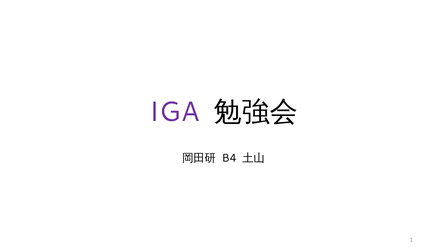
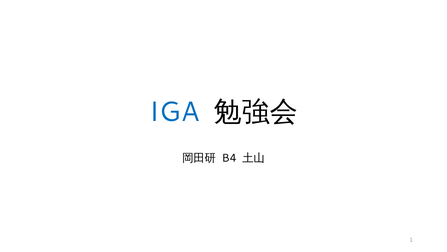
IGA colour: purple -> blue (174, 112)
